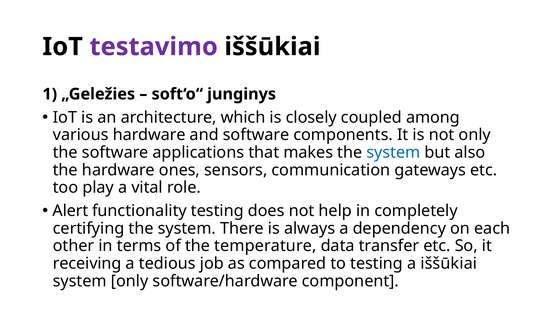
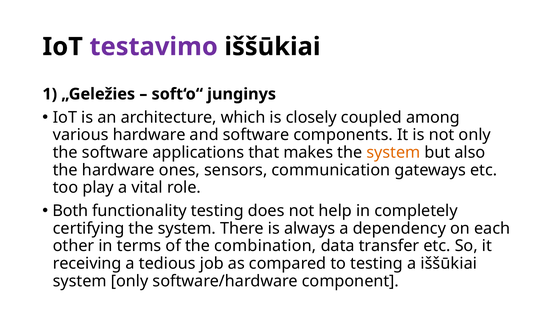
system colour: blue -> orange (393, 152)
Alert: Alert -> Both (70, 211)
temperature: temperature -> combination (265, 246)
